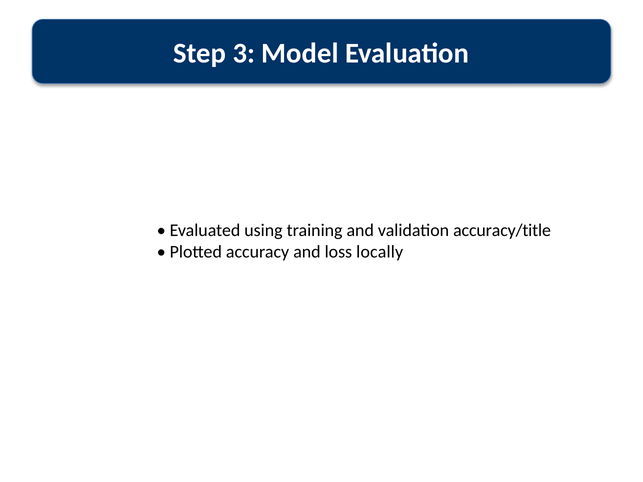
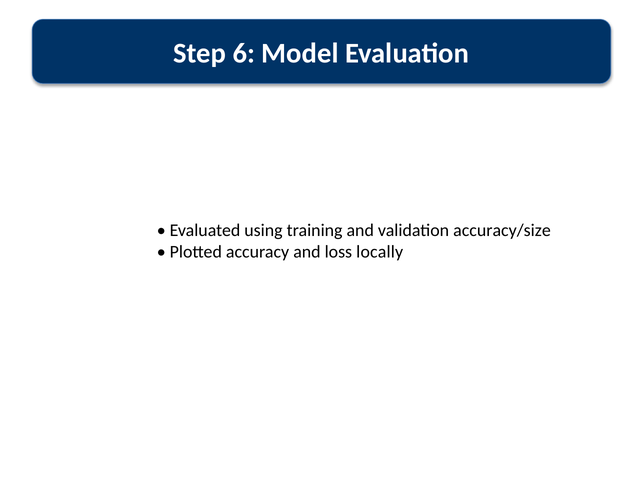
3: 3 -> 6 (244, 53)
accuracy/title: accuracy/title -> accuracy/size (502, 231)
